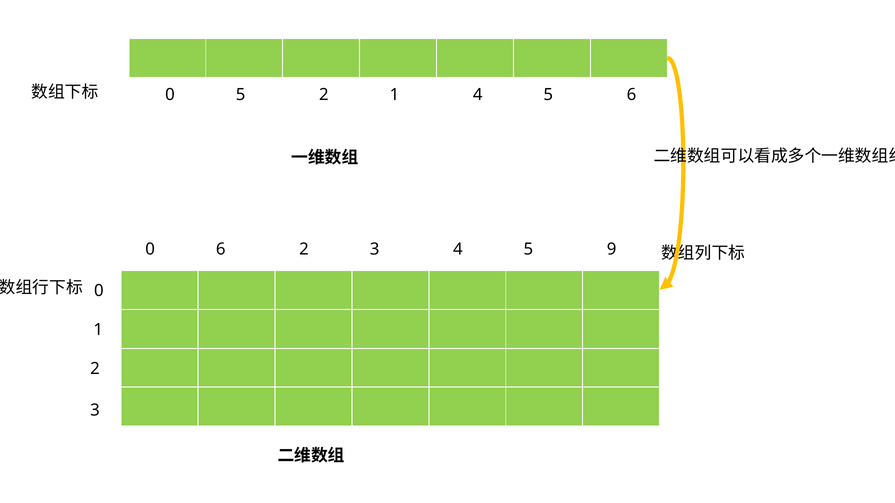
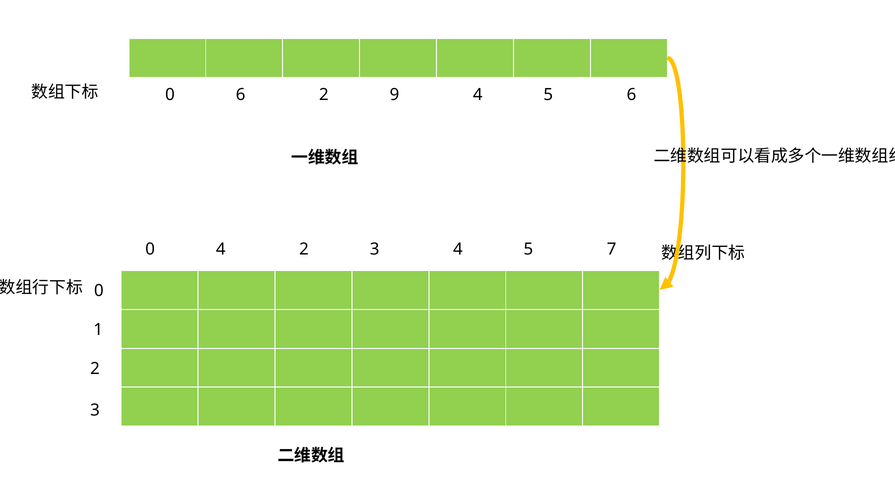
0 5: 5 -> 6 (241, 95)
2 1: 1 -> 9 (394, 95)
0 6: 6 -> 4 (221, 249)
9: 9 -> 7 (612, 249)
